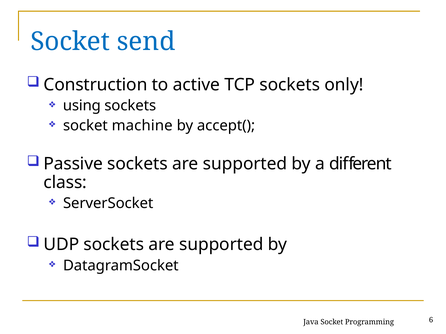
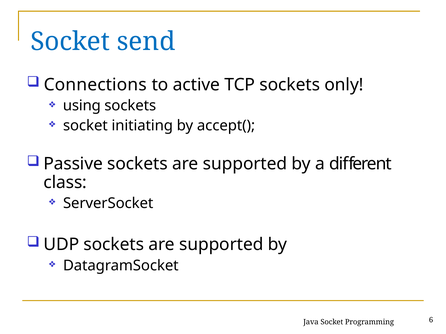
Construction: Construction -> Connections (95, 85)
machine: machine -> initiating (142, 126)
